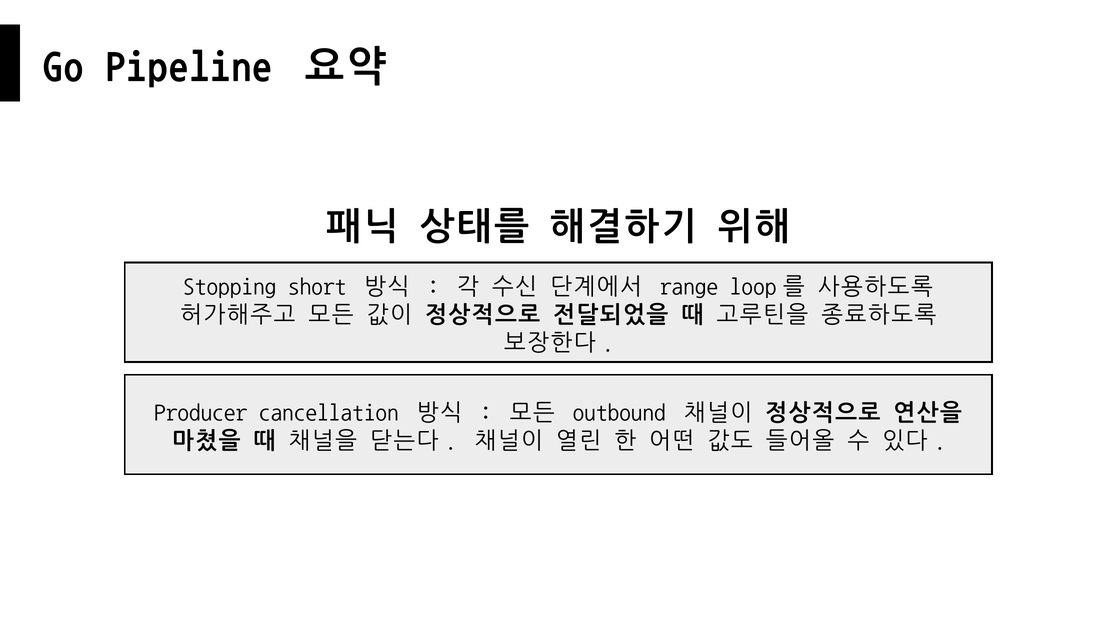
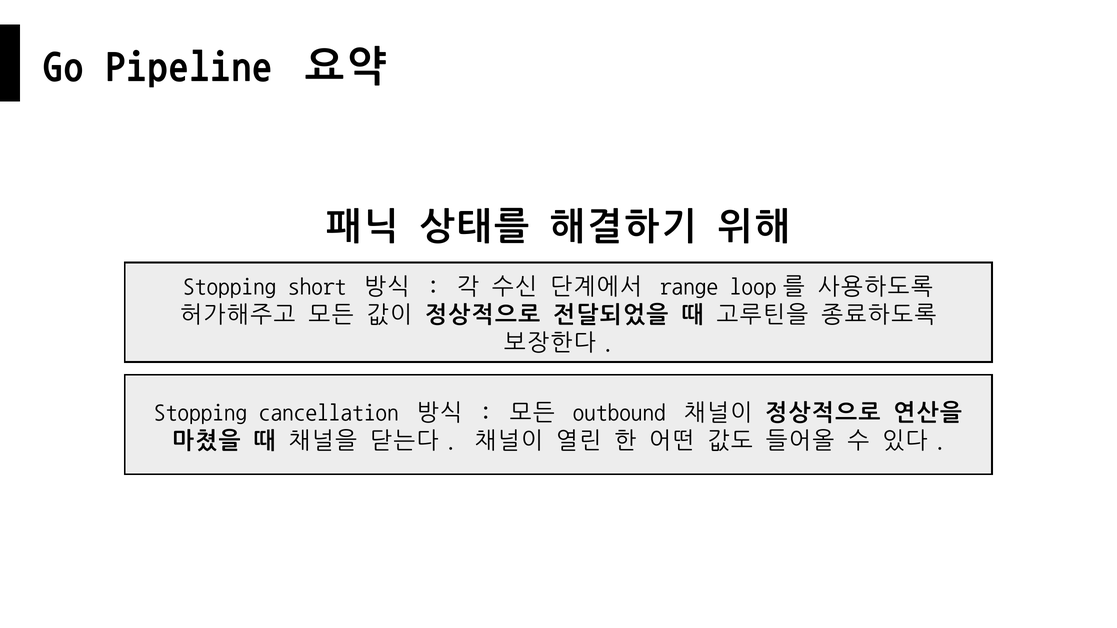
Producer: Producer -> Stopping (201, 412)
